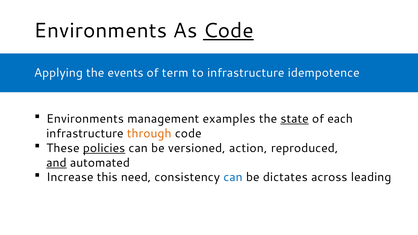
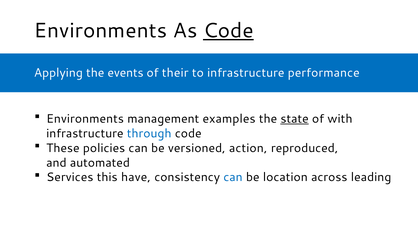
term: term -> their (175, 73)
idempotence: idempotence -> performance (324, 73)
each: each -> with (340, 119)
through colour: orange -> blue (149, 133)
policies underline: present -> none (104, 148)
and underline: present -> none (56, 163)
Increase: Increase -> Services (70, 177)
need: need -> have (136, 177)
dictates: dictates -> location (285, 177)
